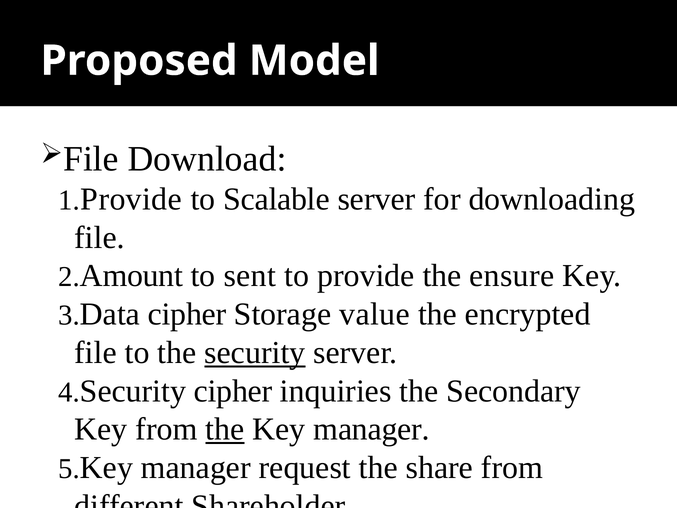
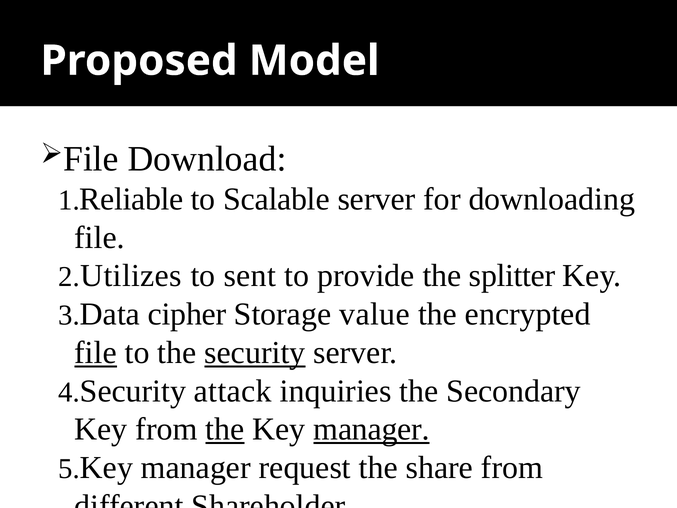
Provide: Provide -> Reliable (131, 199)
Amount: Amount -> Utilizes (131, 276)
ensure: ensure -> splitter (512, 276)
file underline: none -> present (96, 352)
Security cipher: cipher -> attack (233, 391)
manager underline: none -> present (372, 429)
